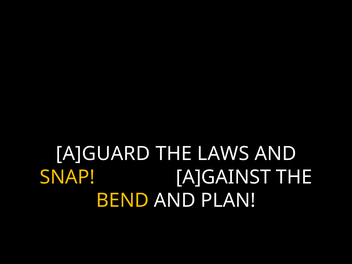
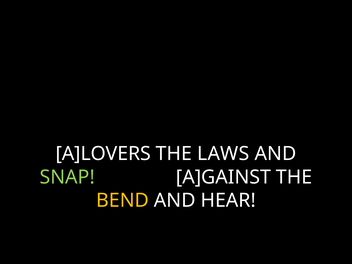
A]GUARD: A]GUARD -> A]LOVERS (103, 154)
SNAP colour: yellow -> light green (67, 177)
PLAN: PLAN -> HEAR (228, 201)
